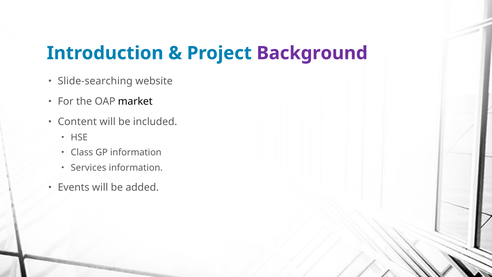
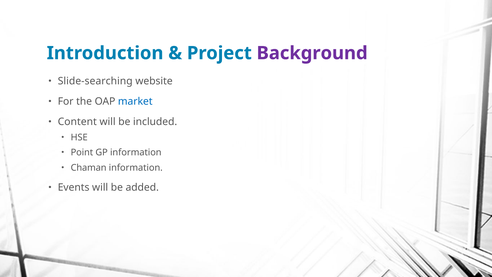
market colour: black -> blue (135, 101)
Class: Class -> Point (82, 152)
Services: Services -> Chaman (89, 168)
